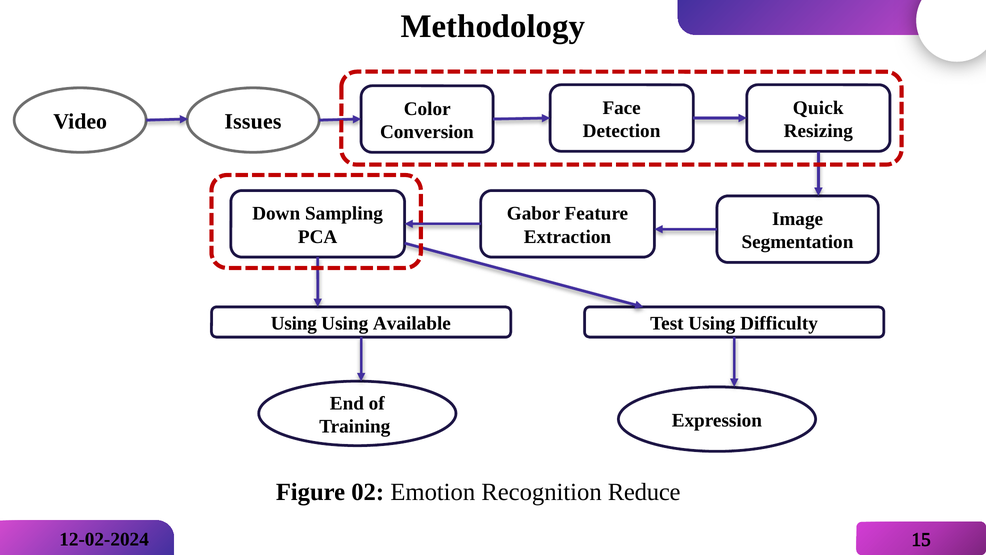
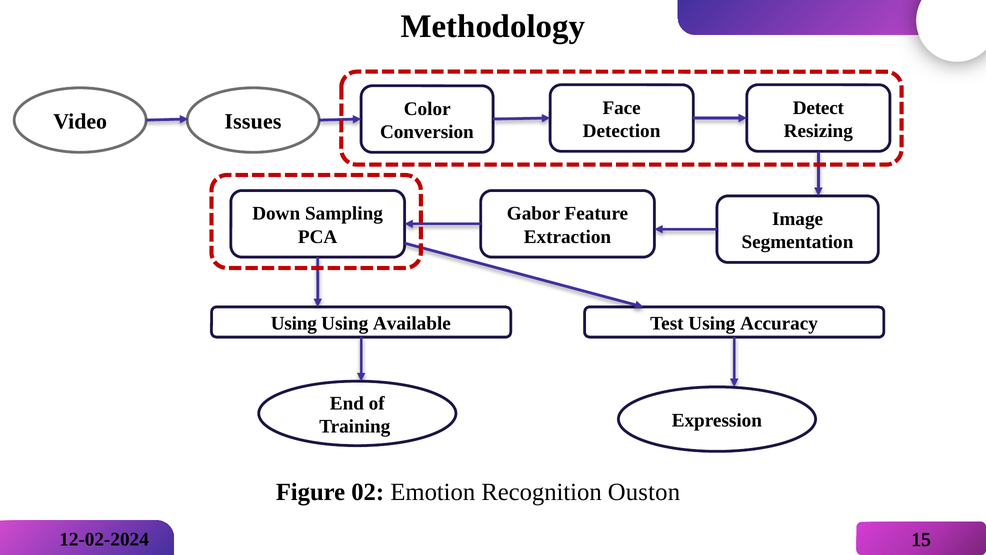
Quick: Quick -> Detect (818, 108)
Difficulty: Difficulty -> Accuracy (779, 323)
Reduce: Reduce -> Ouston (644, 492)
